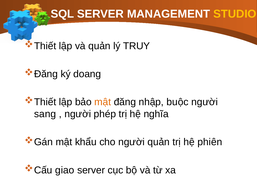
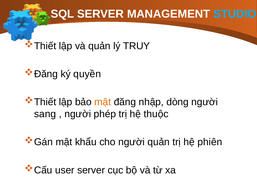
STUDIO colour: yellow -> light blue (235, 14)
doang: doang -> quyền (87, 74)
buộc: buộc -> dòng (178, 102)
nghĩa: nghĩa -> thuộc (156, 114)
giao: giao -> user (65, 170)
